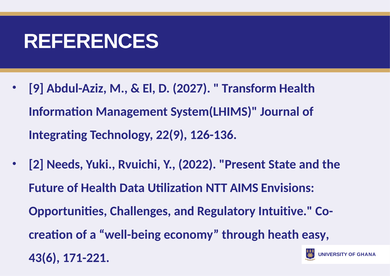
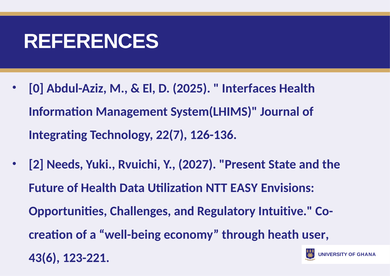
9: 9 -> 0 (36, 88)
2027: 2027 -> 2025 (192, 88)
Transform: Transform -> Interfaces (249, 88)
22(9: 22(9 -> 22(7 (172, 135)
2022: 2022 -> 2027 (197, 164)
AIMS: AIMS -> EASY (244, 188)
easy: easy -> user (315, 234)
171-221: 171-221 -> 123-221 (86, 258)
